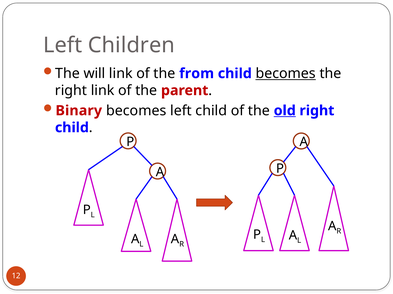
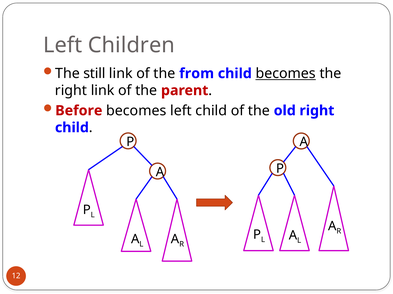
will: will -> still (94, 74)
Binary: Binary -> Before (79, 111)
old underline: present -> none (285, 111)
